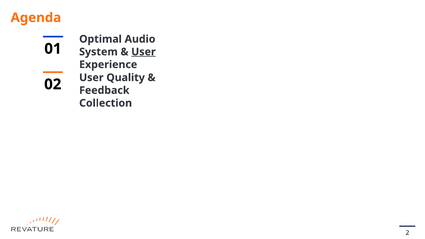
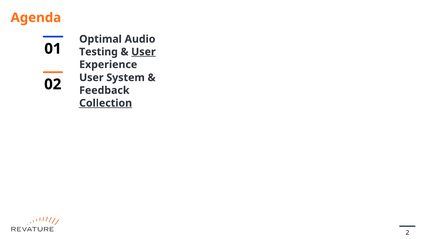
System: System -> Testing (98, 52)
Quality: Quality -> System (126, 78)
Collection underline: none -> present (106, 103)
